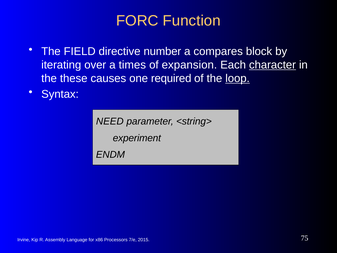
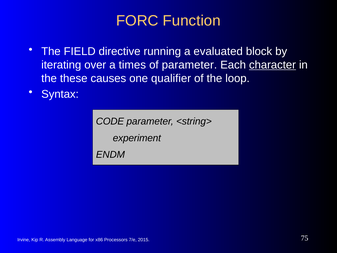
number: number -> running (162, 51)
compares: compares -> evaluated (218, 51)
of expansion: expansion -> parameter (189, 65)
required: required -> qualifier (171, 78)
loop underline: present -> none (238, 78)
NEED: NEED -> CODE (110, 121)
